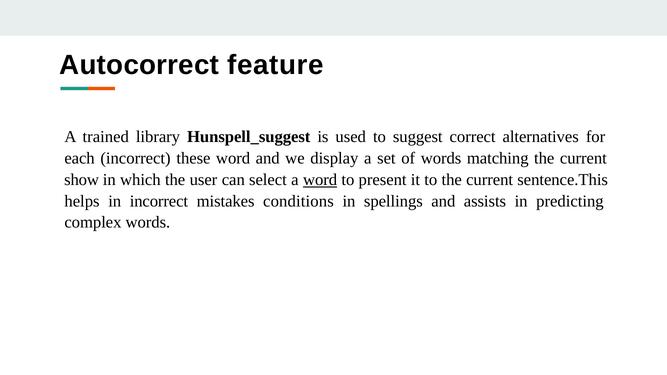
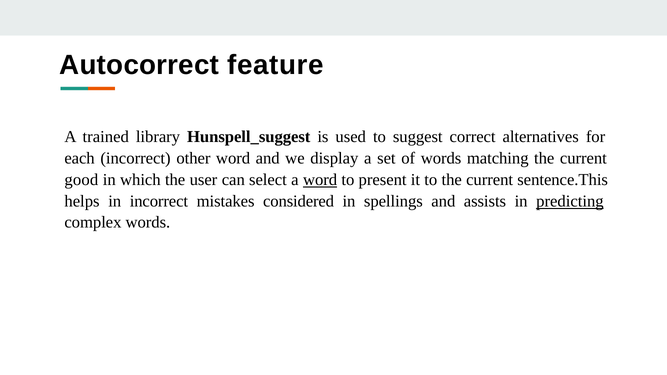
these: these -> other (193, 158)
show: show -> good (81, 180)
conditions: conditions -> considered (299, 201)
predicting underline: none -> present (570, 201)
